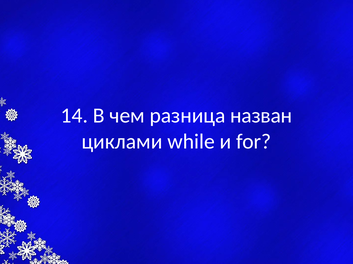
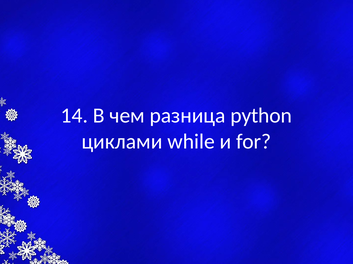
назван: назван -> python (261, 116)
